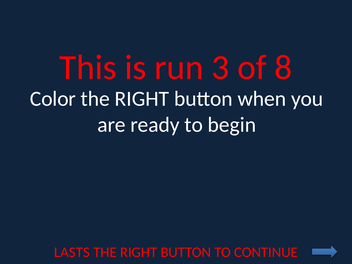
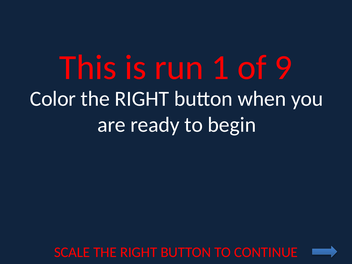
3: 3 -> 1 (220, 68)
8: 8 -> 9 (283, 68)
LASTS: LASTS -> SCALE (72, 252)
